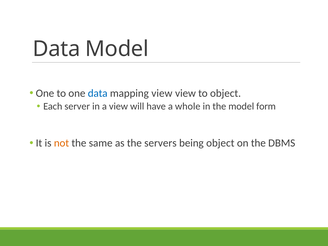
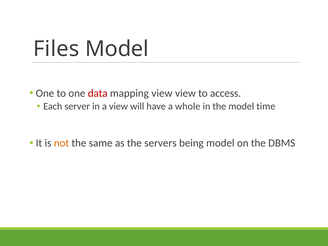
Data: Data -> Files (56, 49)
data colour: blue -> red (98, 93)
to object: object -> access (226, 93)
form: form -> time (266, 106)
being object: object -> model (220, 143)
